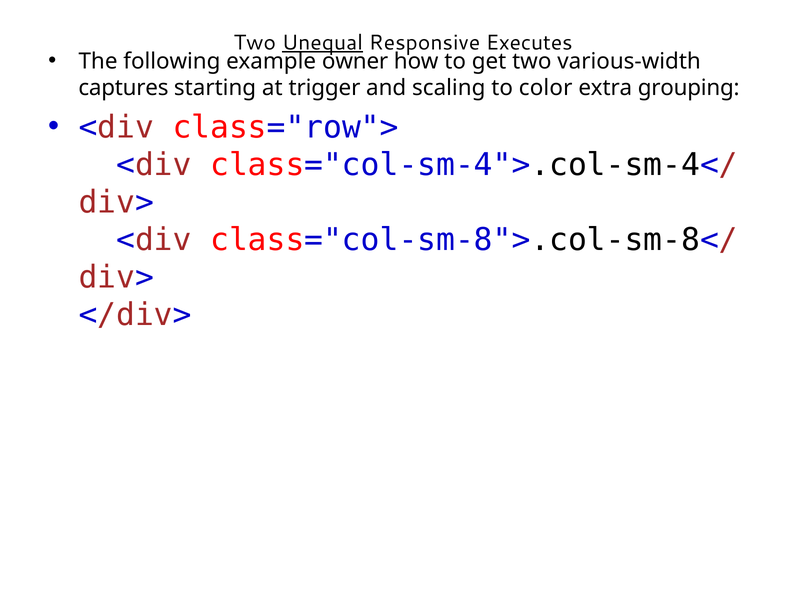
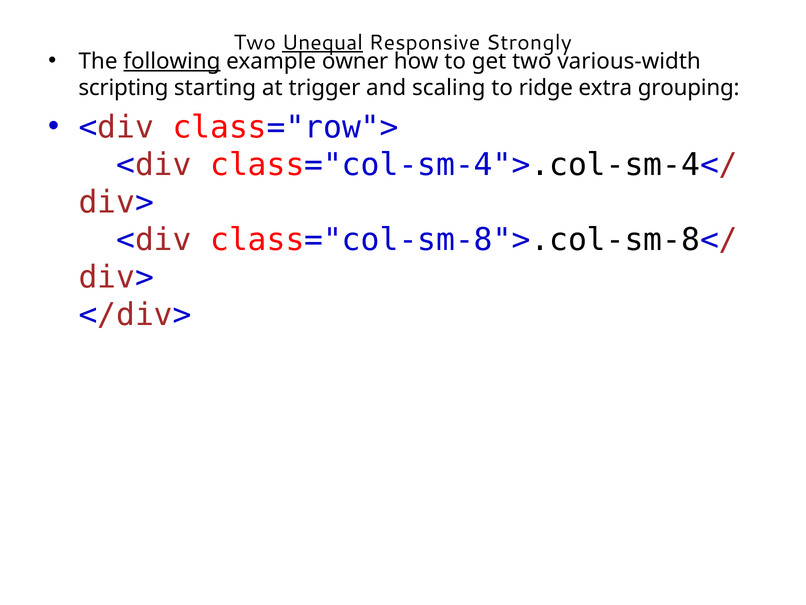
Executes: Executes -> Strongly (529, 42)
following underline: none -> present (172, 61)
captures: captures -> scripting (123, 88)
color: color -> ridge (546, 88)
